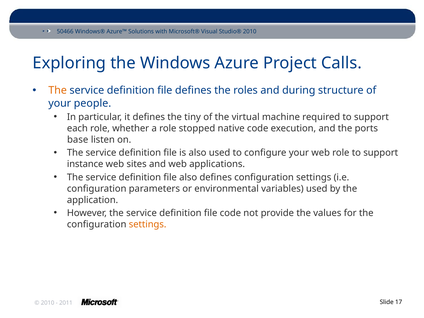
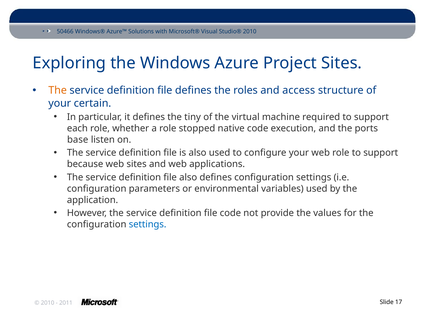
Project Calls: Calls -> Sites (342, 63)
during: during -> access (299, 90)
people: people -> certain (93, 103)
instance: instance -> because (85, 164)
settings colour: orange -> blue (148, 224)
